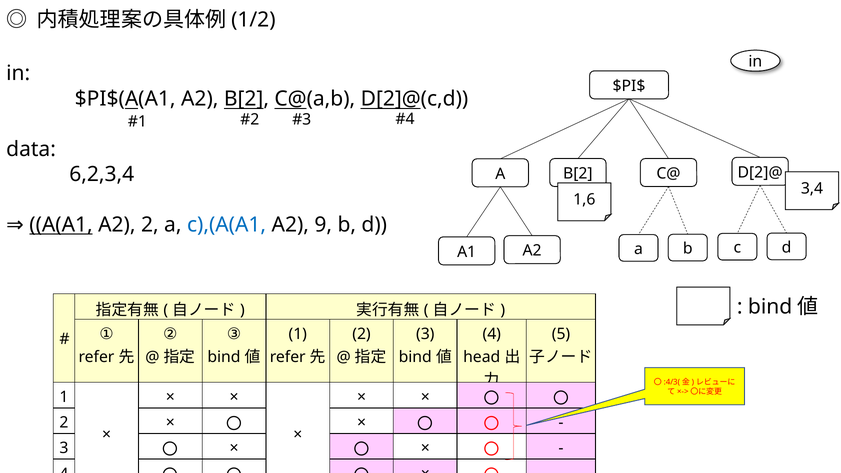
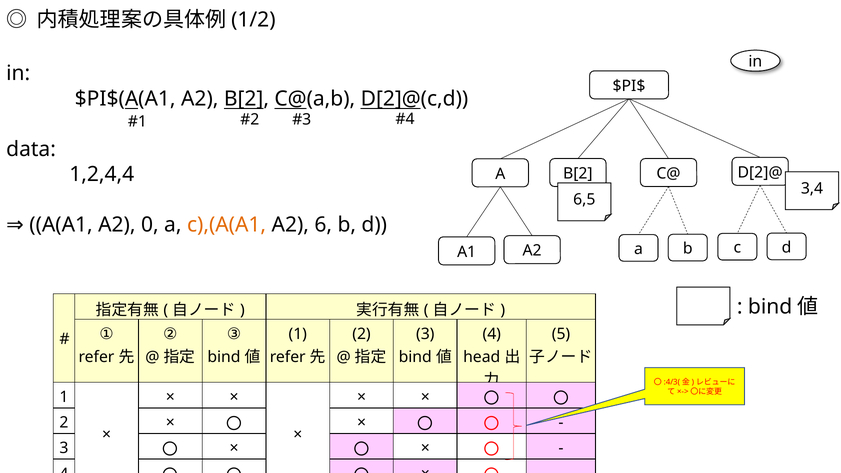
6,2,3,4: 6,2,3,4 -> 1,2,4,4 (102, 174)
1,6: 1,6 -> 6,5 (584, 200)
A(A1 underline: present -> none (61, 225)
A2 2: 2 -> 0 (150, 225)
c),(A(A1 colour: blue -> orange (227, 225)
9: 9 -> 6 (323, 225)
